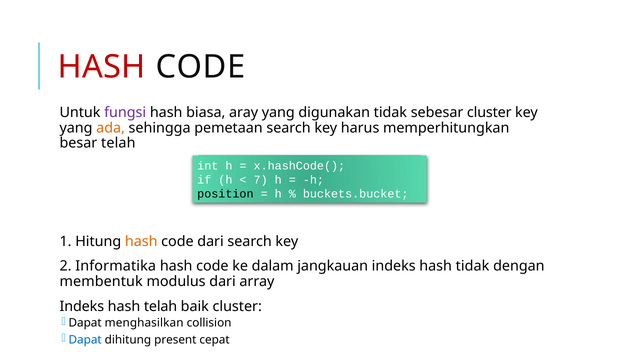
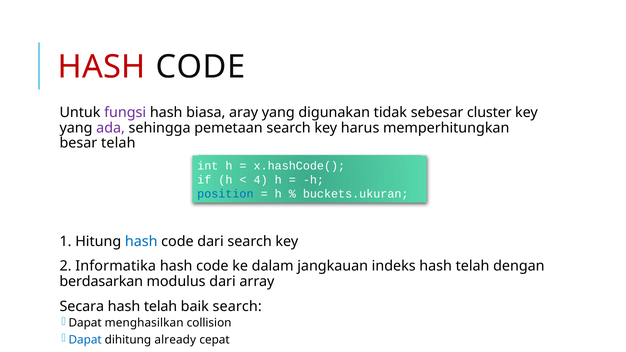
ada colour: orange -> purple (111, 128)
7: 7 -> 4 (261, 180)
position colour: black -> blue (225, 194)
buckets.bucket: buckets.bucket -> buckets.ukuran (356, 194)
hash colour: orange -> blue (141, 242)
tidak: tidak -> telah (473, 266)
membentuk: membentuk -> berdasarkan (101, 282)
Indeks: Indeks -> Secara (82, 306)
baik cluster: cluster -> search (237, 306)
present: present -> already (175, 340)
